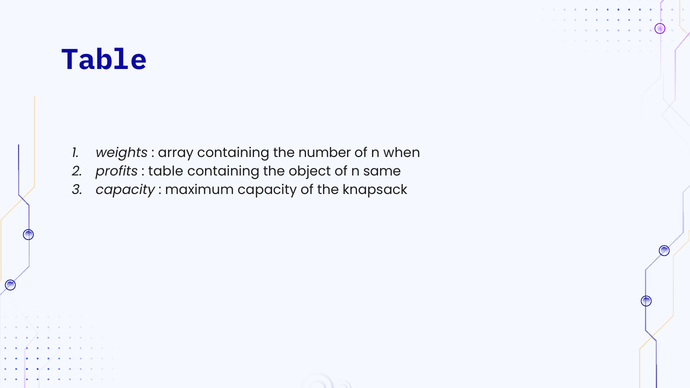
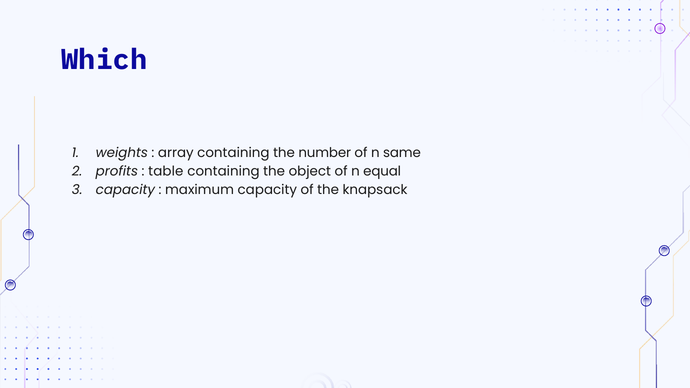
Table: Table -> Which (104, 60)
when: when -> same (402, 153)
same: same -> equal (382, 172)
